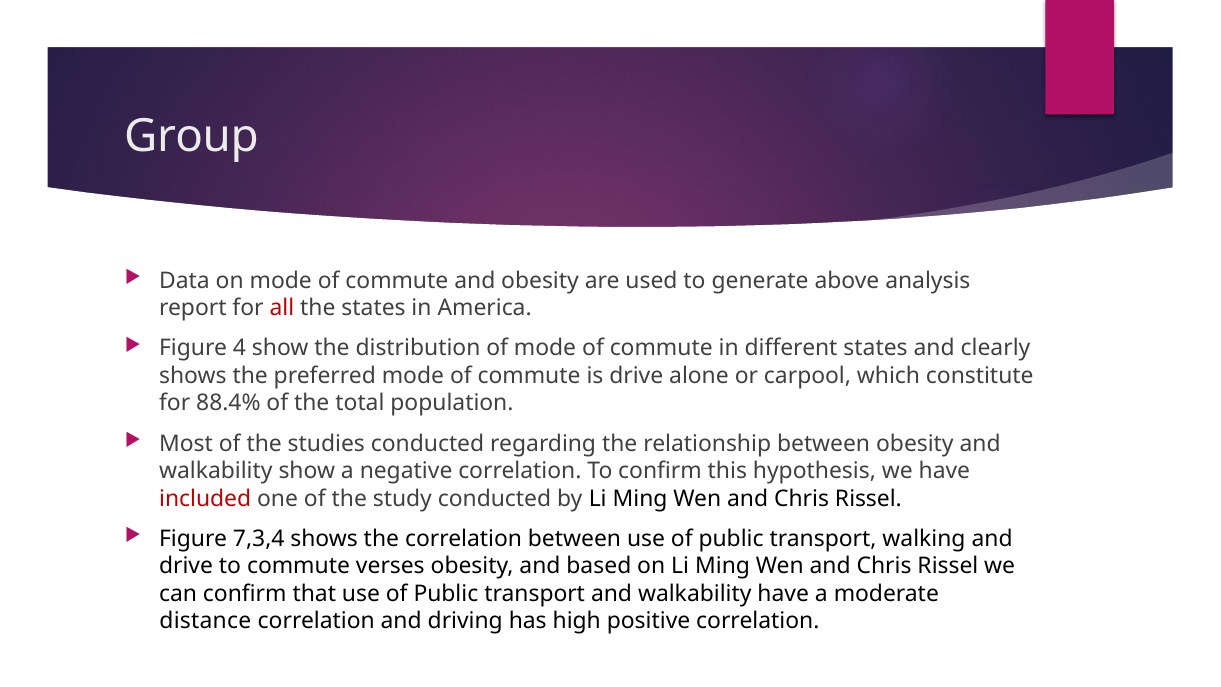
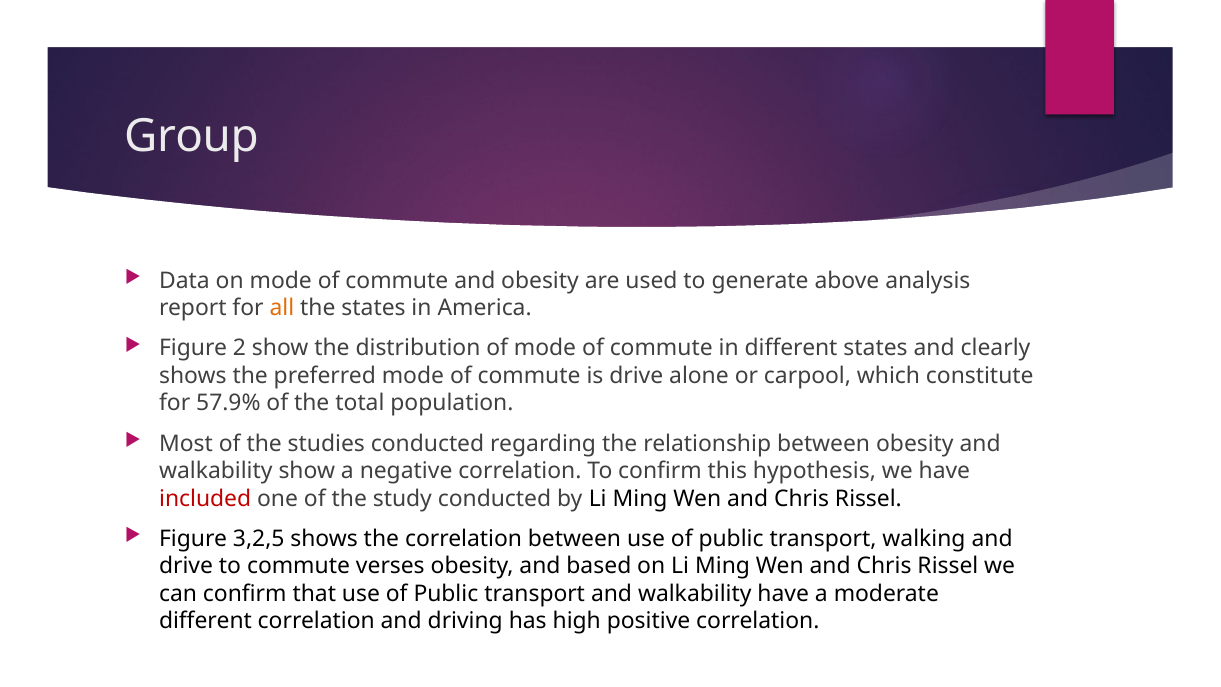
all colour: red -> orange (282, 308)
4: 4 -> 2 (240, 348)
88.4%: 88.4% -> 57.9% (228, 403)
7,3,4: 7,3,4 -> 3,2,5 (259, 539)
distance: distance -> different (206, 621)
